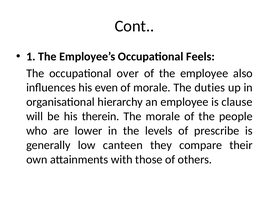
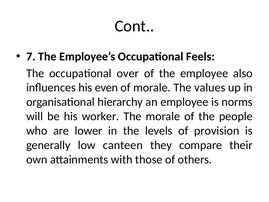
1: 1 -> 7 (31, 56)
duties: duties -> values (210, 88)
clause: clause -> norms (237, 102)
therein: therein -> worker (101, 116)
prescribe: prescribe -> provision (217, 131)
